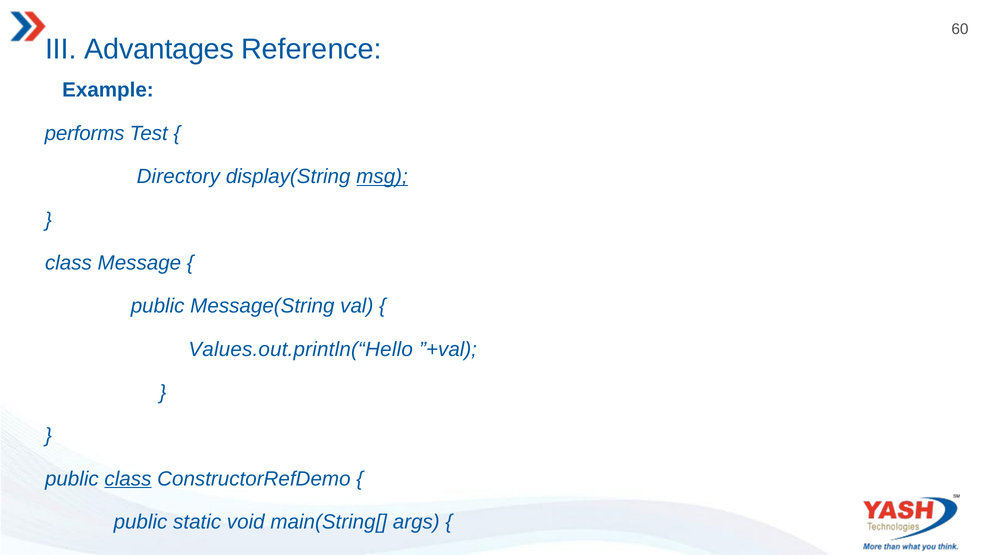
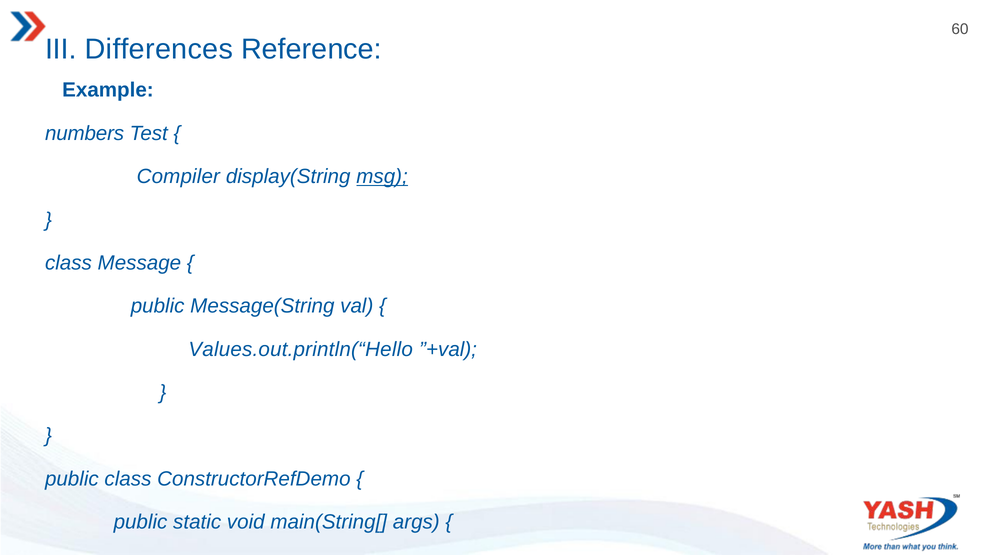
Advantages: Advantages -> Differences (159, 49)
performs: performs -> numbers (85, 133)
Directory: Directory -> Compiler (178, 177)
class underline: present -> none (128, 479)
